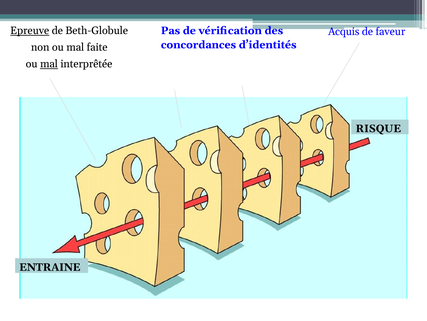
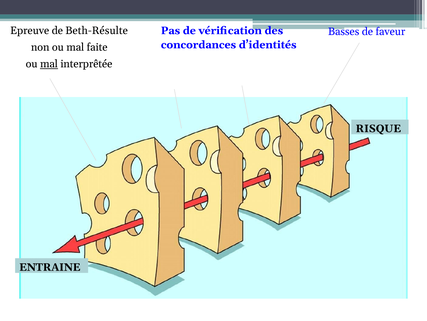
Epreuve underline: present -> none (30, 31)
Beth-Globule: Beth-Globule -> Beth-Résulte (97, 31)
Acquis: Acquis -> Basses (344, 31)
